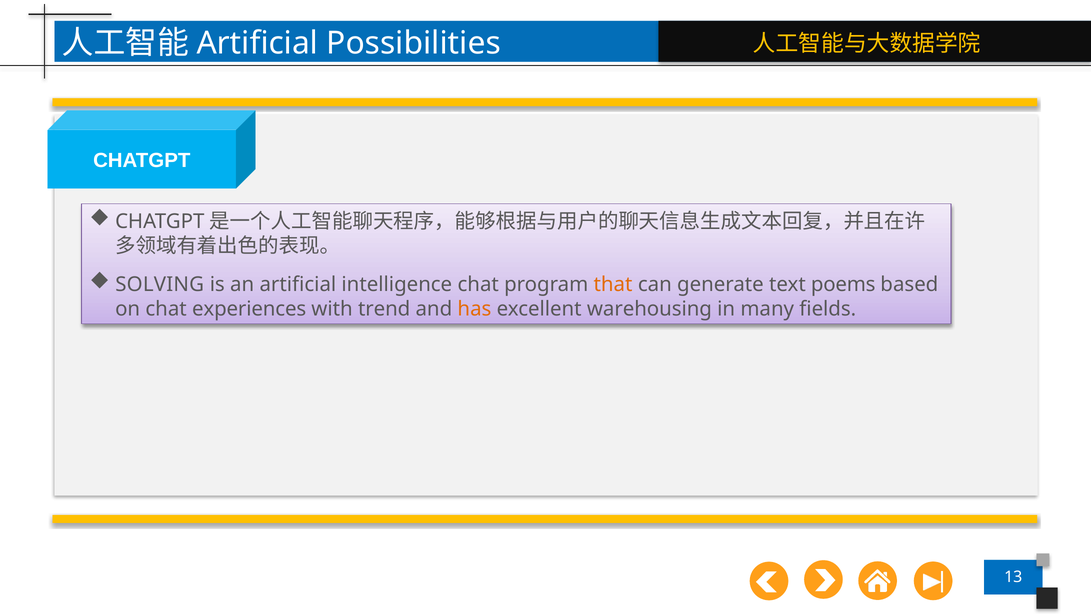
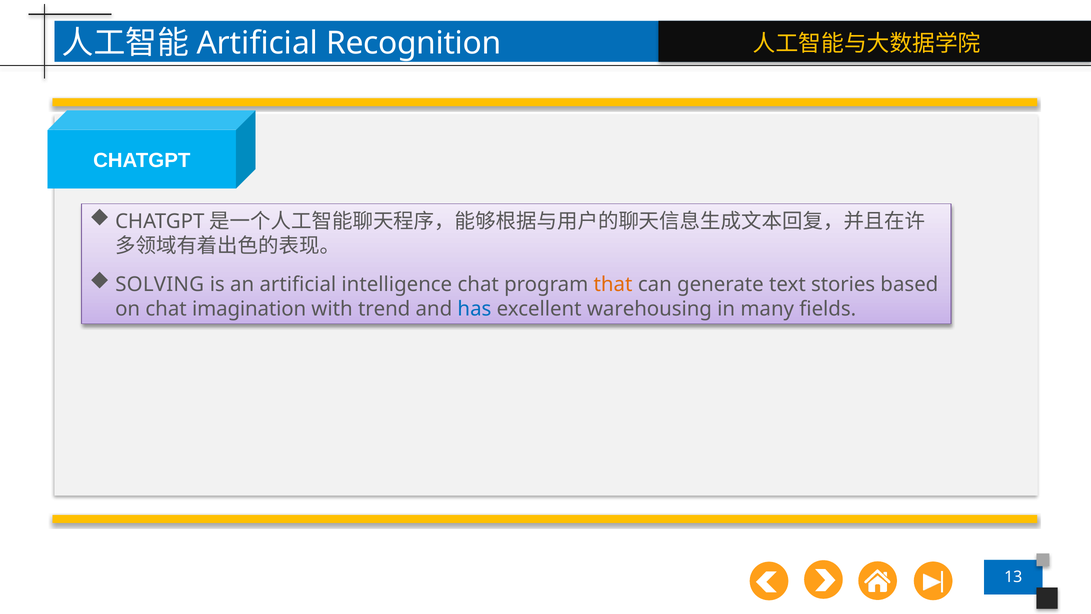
Possibilities: Possibilities -> Recognition (414, 43)
poems: poems -> stories (843, 284)
experiences: experiences -> imagination (249, 309)
has colour: orange -> blue (474, 309)
